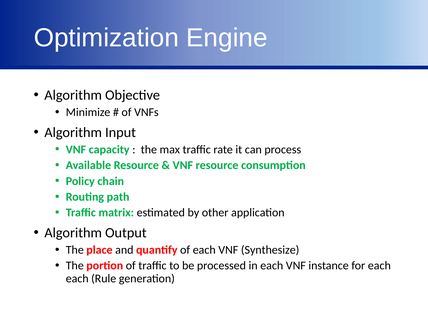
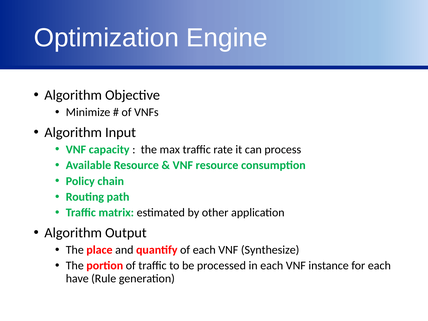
each: each -> have (77, 278)
